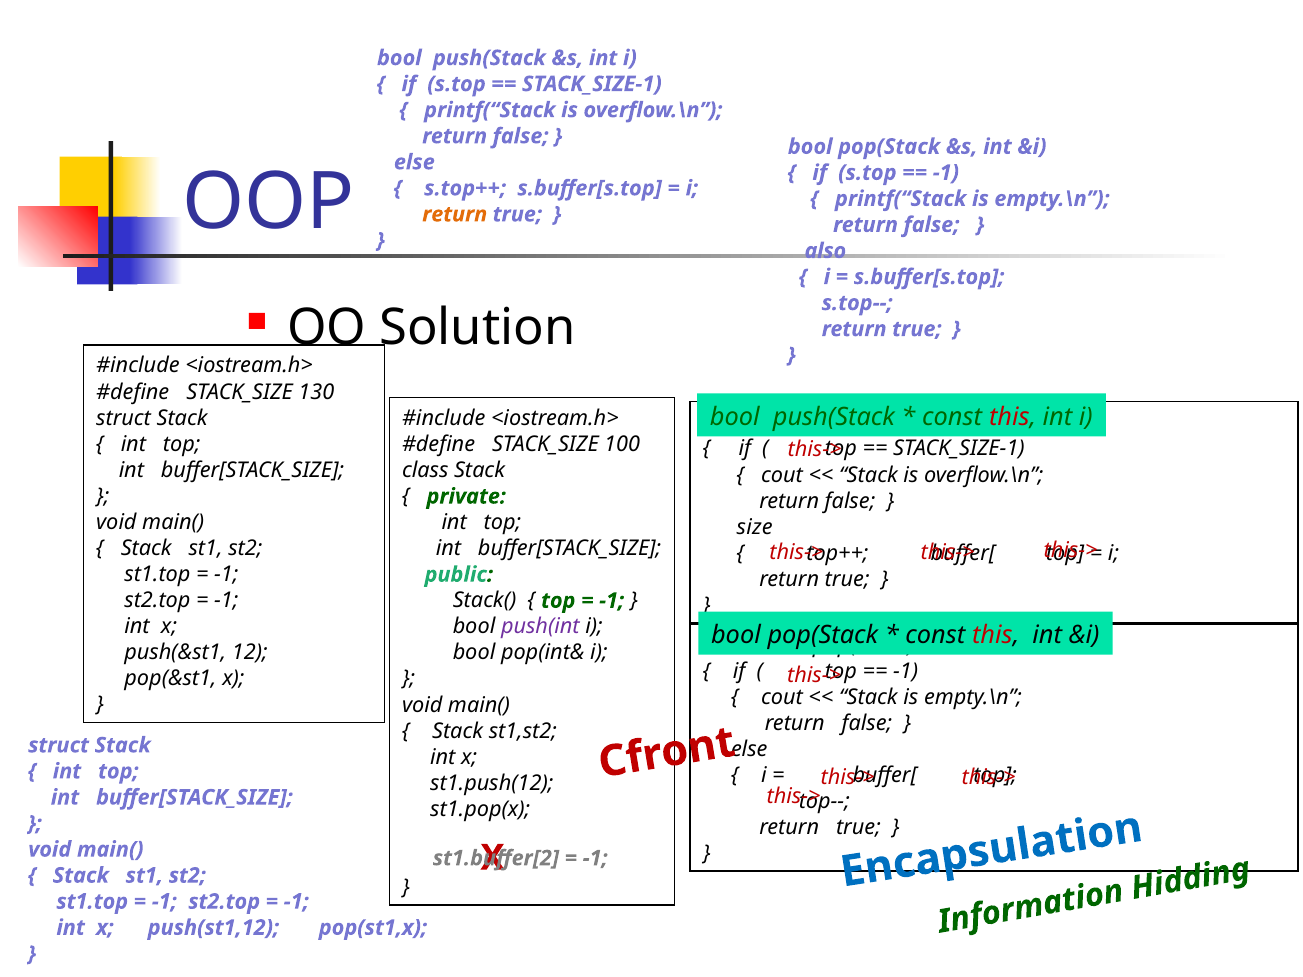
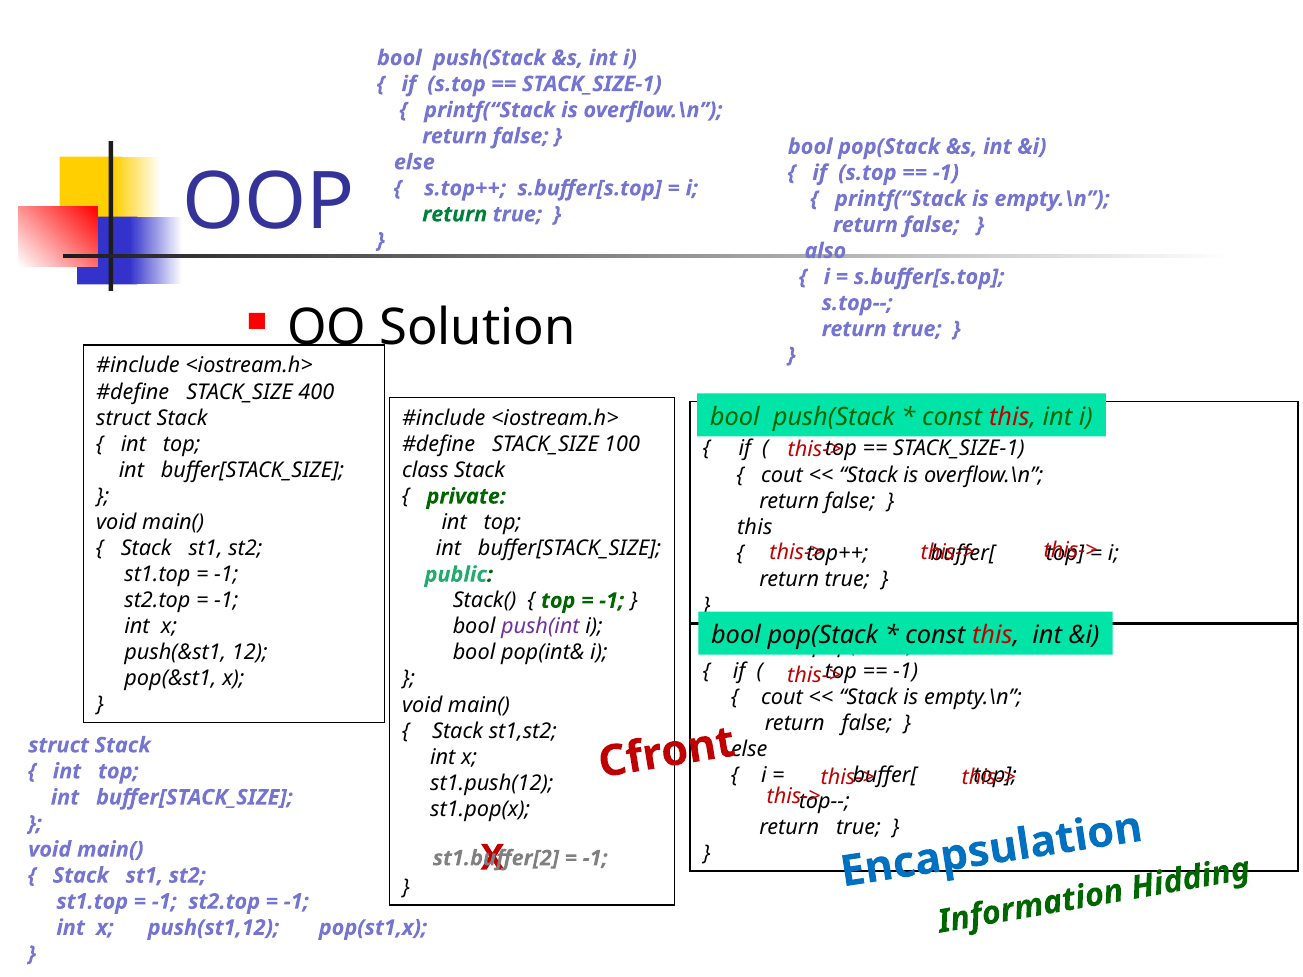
return colour: orange -> green (455, 214)
130: 130 -> 400 (316, 392)
size: size -> this (755, 527)
